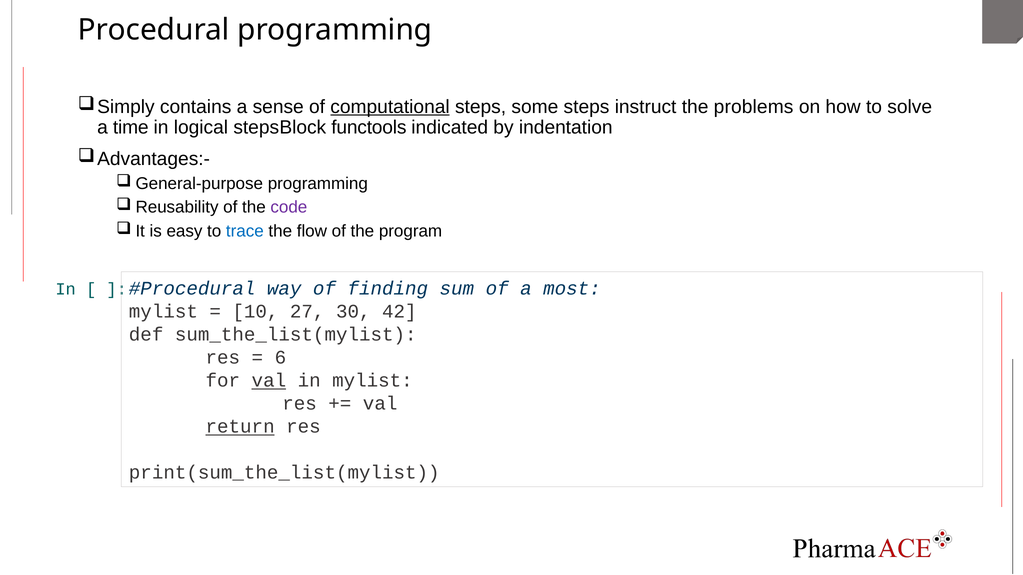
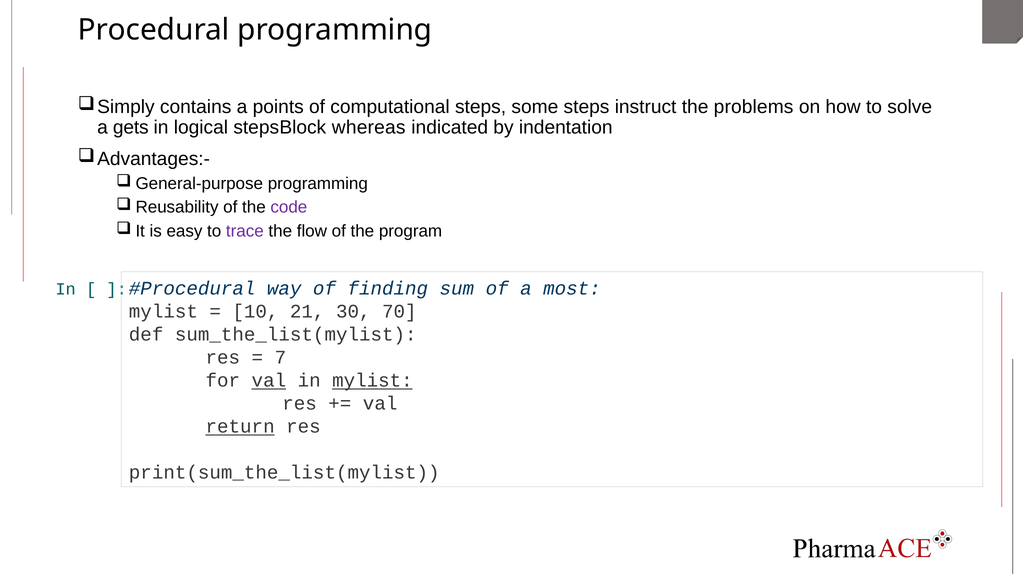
sense: sense -> points (278, 107)
computational underline: present -> none (390, 107)
time: time -> gets (131, 128)
functools: functools -> whereas (369, 128)
trace colour: blue -> purple (245, 231)
27: 27 -> 21 (307, 312)
42: 42 -> 70 (399, 312)
6: 6 -> 7 (280, 358)
mylist underline: none -> present (372, 381)
